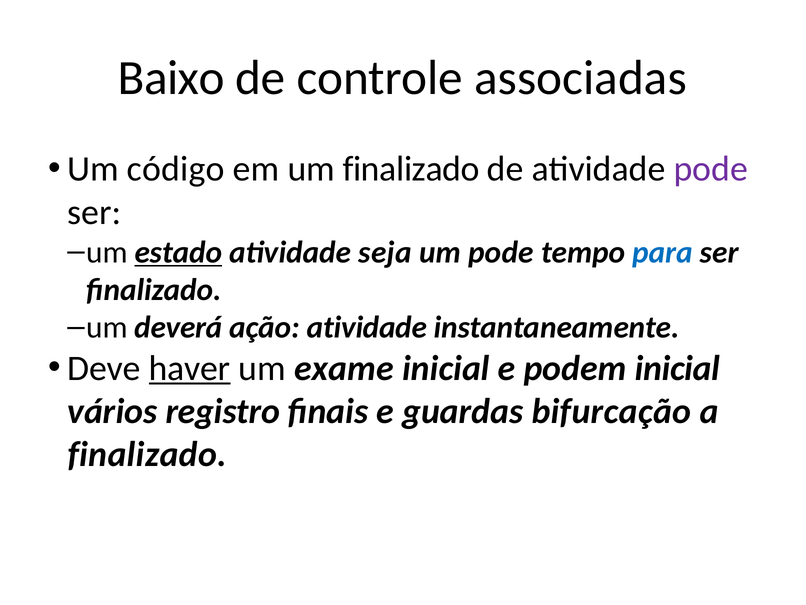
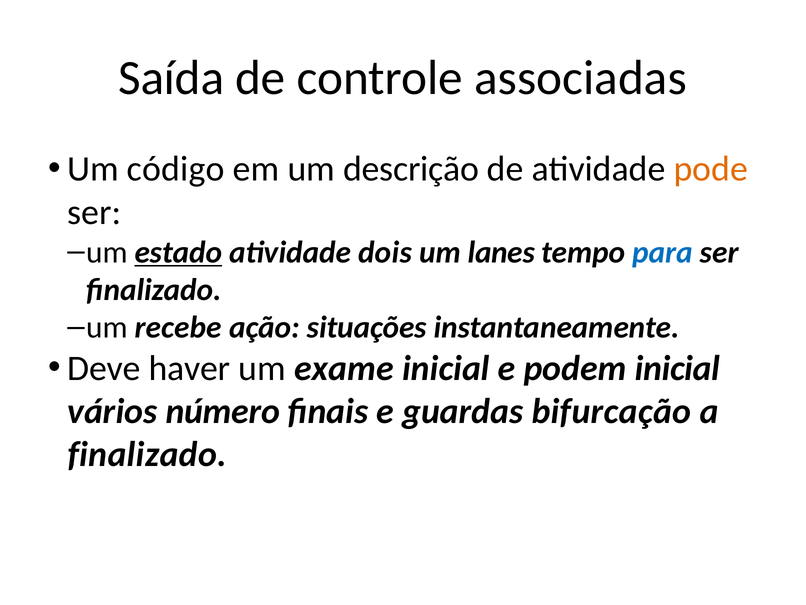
Baixo: Baixo -> Saída (171, 78)
um finalizado: finalizado -> descrição (411, 169)
pode colour: purple -> orange (711, 169)
seja: seja -> dois (385, 252)
um pode: pode -> lanes (501, 252)
deverá: deverá -> recebe (178, 327)
ação atividade: atividade -> situações (367, 327)
haver underline: present -> none (190, 368)
registro: registro -> número (223, 411)
